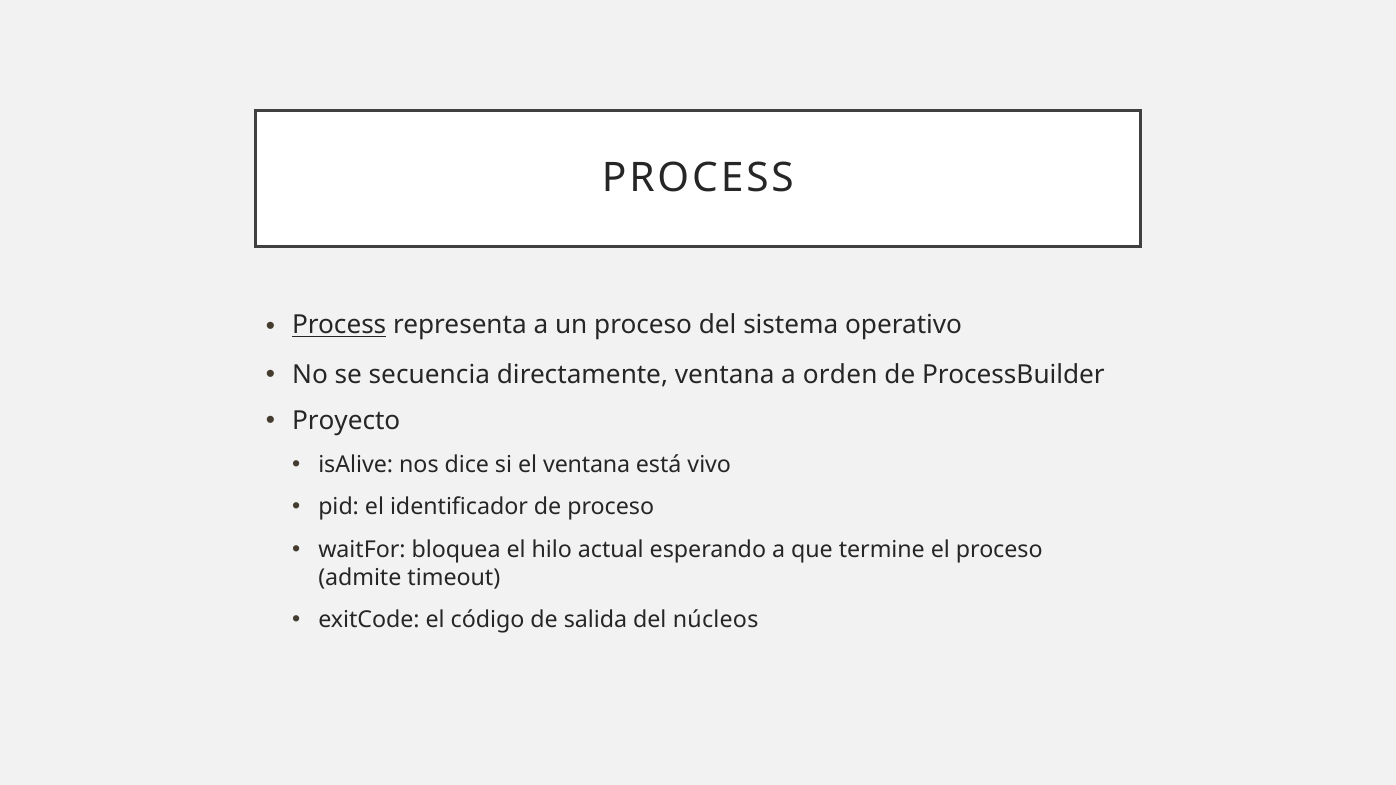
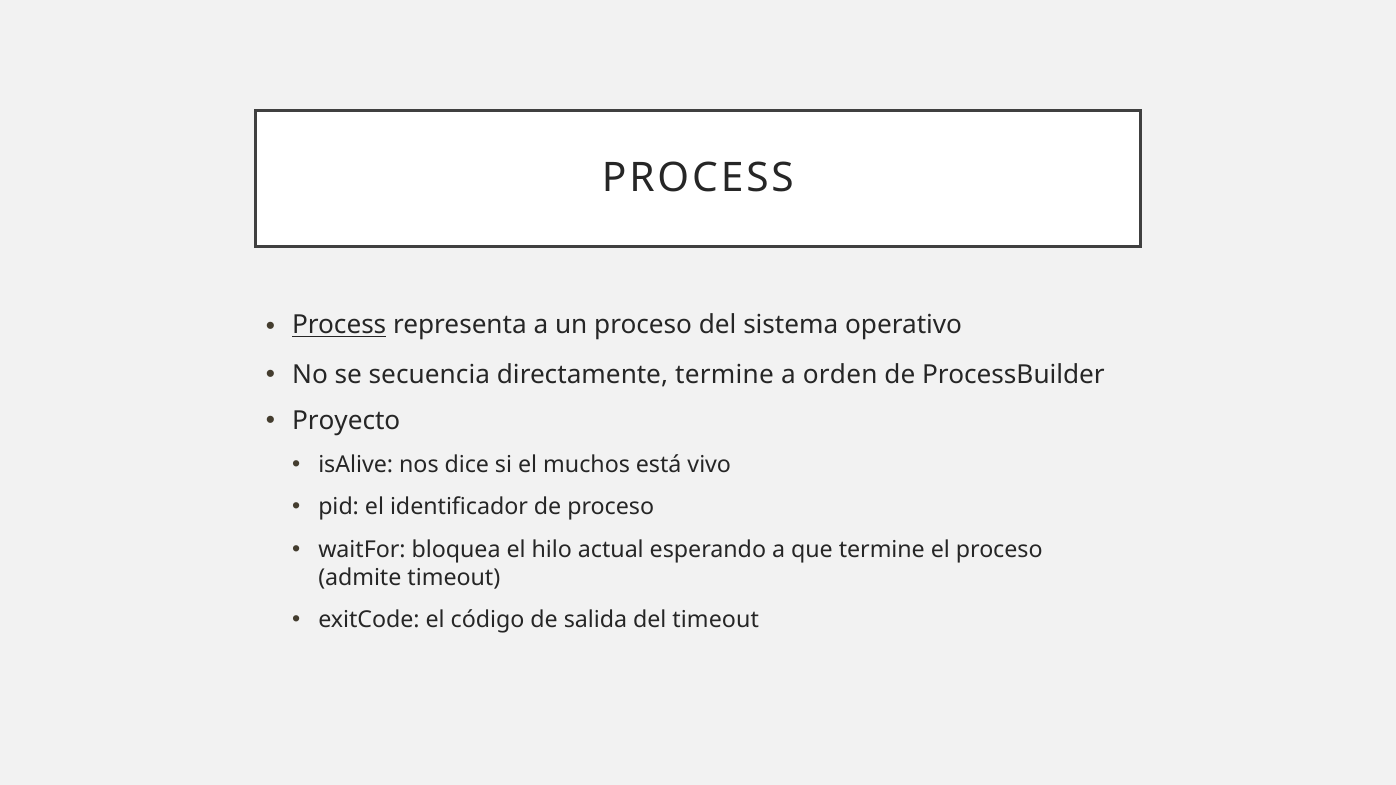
directamente ventana: ventana -> termine (725, 375)
el ventana: ventana -> muchos (587, 465)
del núcleos: núcleos -> timeout (716, 620)
